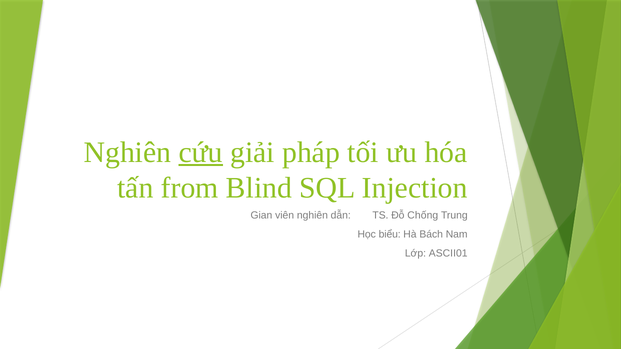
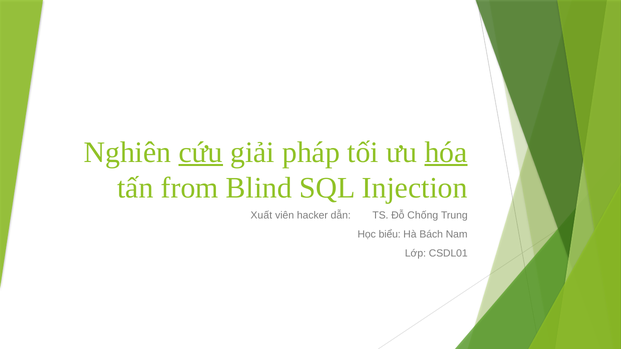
hóa underline: none -> present (446, 152)
Gian: Gian -> Xuất (261, 216)
viên nghiên: nghiên -> hacker (312, 216)
ASCII01: ASCII01 -> CSDL01 (448, 253)
